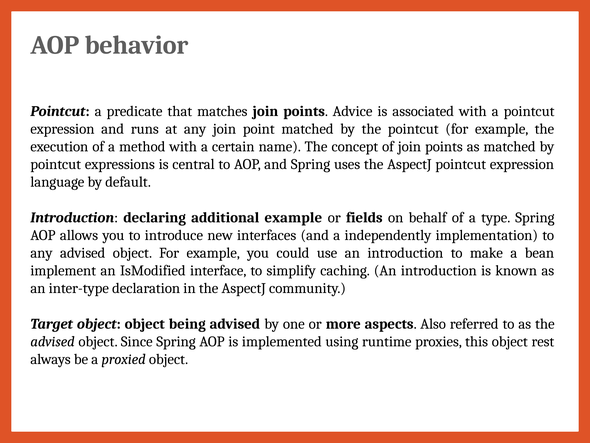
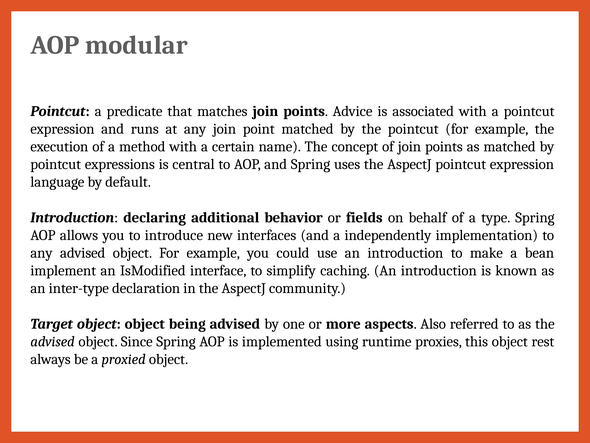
behavior: behavior -> modular (136, 45)
additional example: example -> behavior (294, 217)
